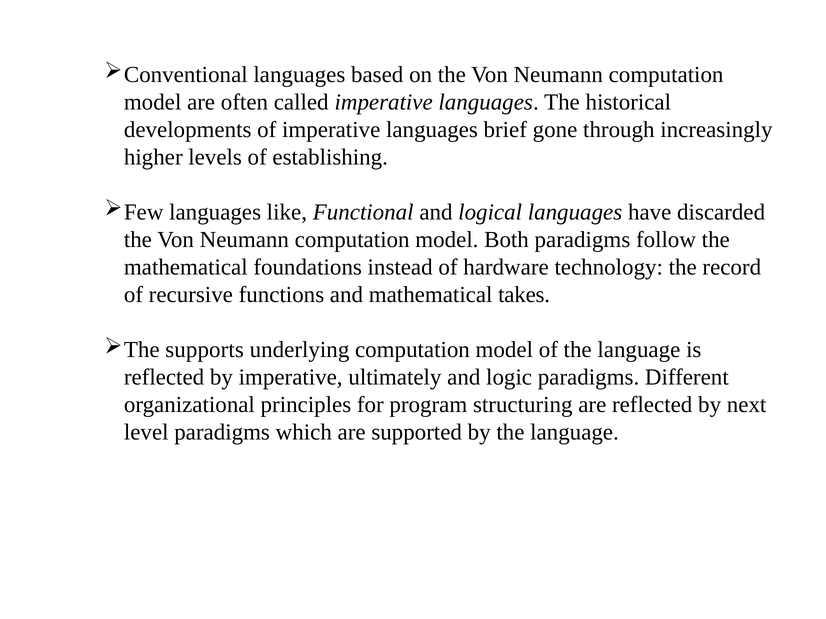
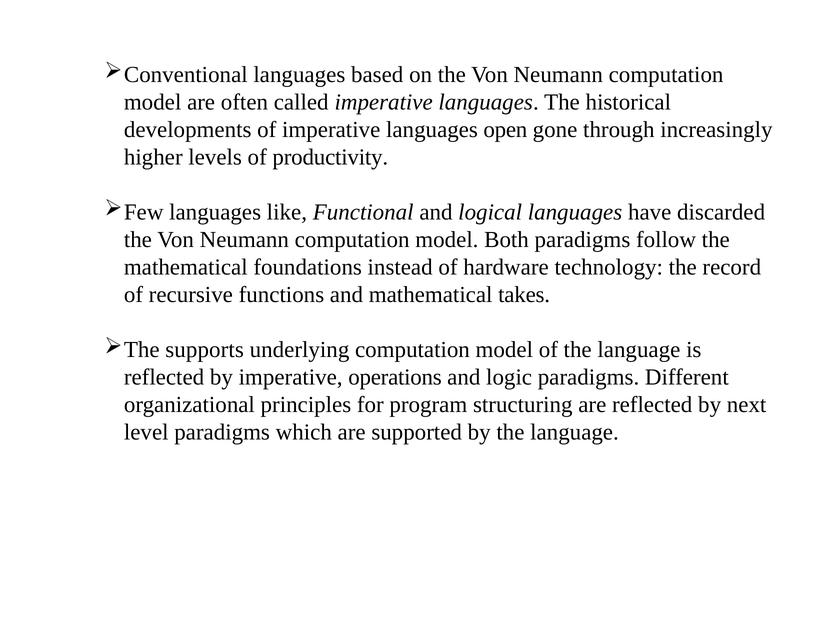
brief: brief -> open (505, 130)
establishing: establishing -> productivity (330, 157)
ultimately: ultimately -> operations (395, 377)
